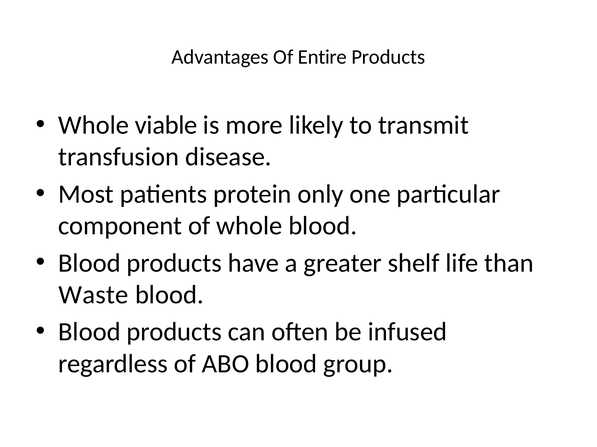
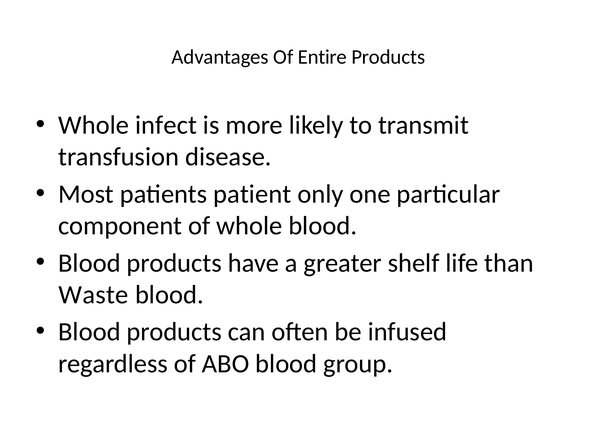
viable: viable -> infect (166, 125)
protein: protein -> patient (252, 194)
